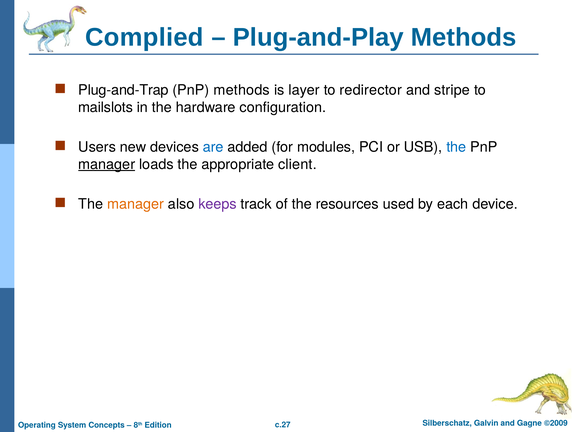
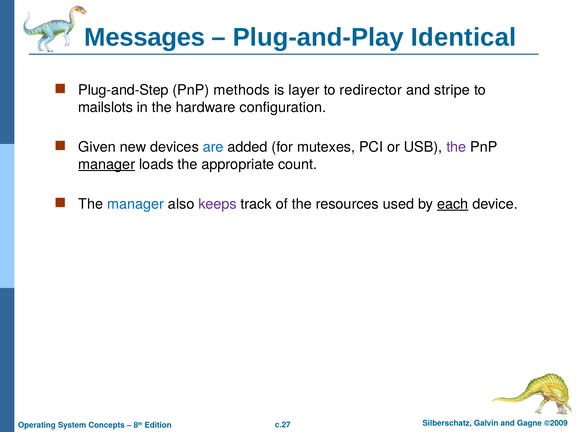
Complied: Complied -> Messages (145, 37)
Plug-and-Play Methods: Methods -> Identical (464, 37)
Plug-and-Trap: Plug-and-Trap -> Plug-and-Step (123, 90)
Users: Users -> Given (97, 147)
modules: modules -> mutexes (326, 147)
the colour: blue -> purple (456, 147)
client: client -> count (298, 165)
manager colour: orange -> blue (136, 204)
each underline: none -> present (453, 204)
